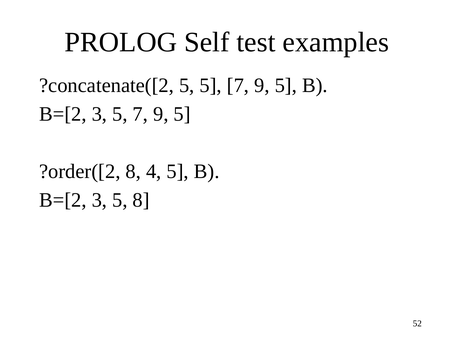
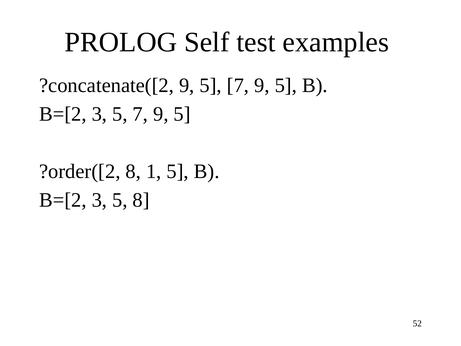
?concatenate([2 5: 5 -> 9 (187, 85)
4: 4 -> 1 (154, 171)
